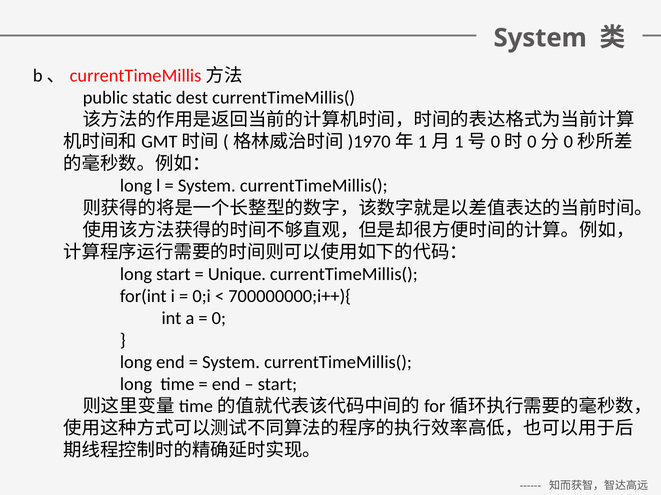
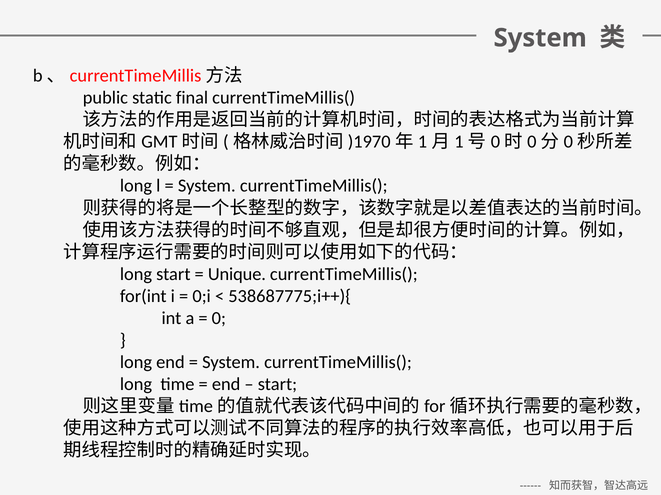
dest: dest -> final (192, 98)
700000000;i++){: 700000000;i++){ -> 538687775;i++){ (290, 296)
